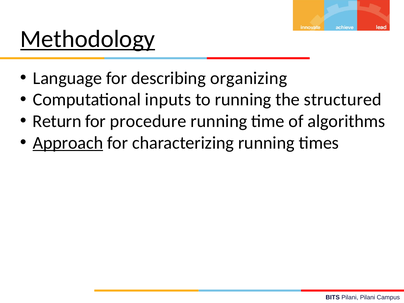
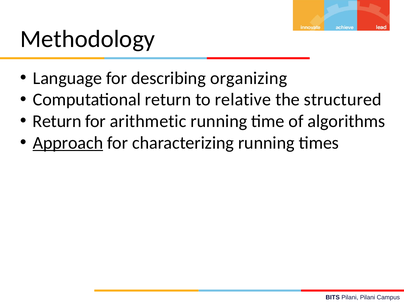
Methodology underline: present -> none (88, 39)
Computational inputs: inputs -> return (168, 100)
to running: running -> relative (243, 100)
procedure: procedure -> arithmetic (148, 121)
